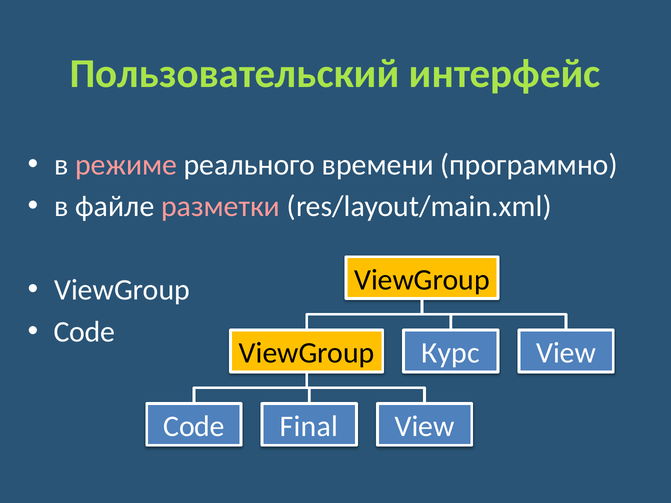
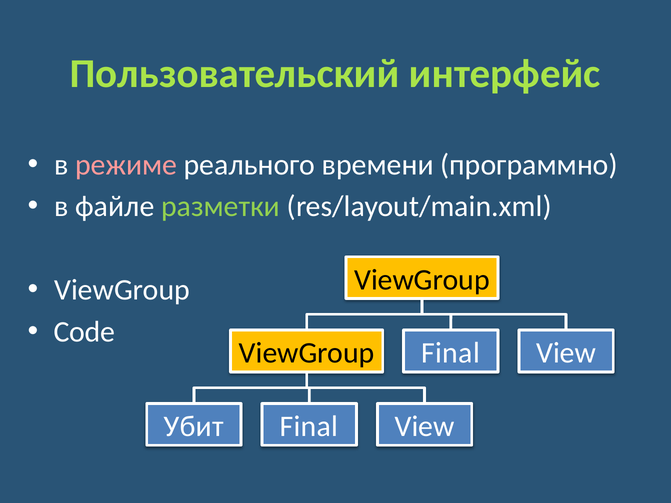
разметки colour: pink -> light green (221, 207)
ViewGroup Курс: Курс -> Final (451, 353)
Code: Code -> Убит (194, 427)
